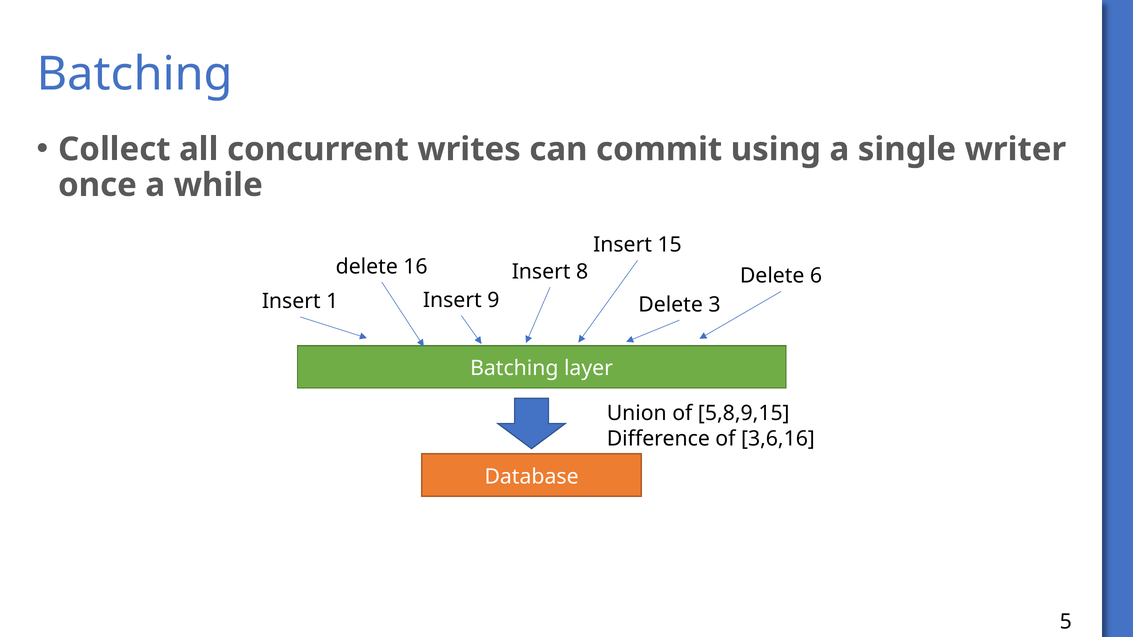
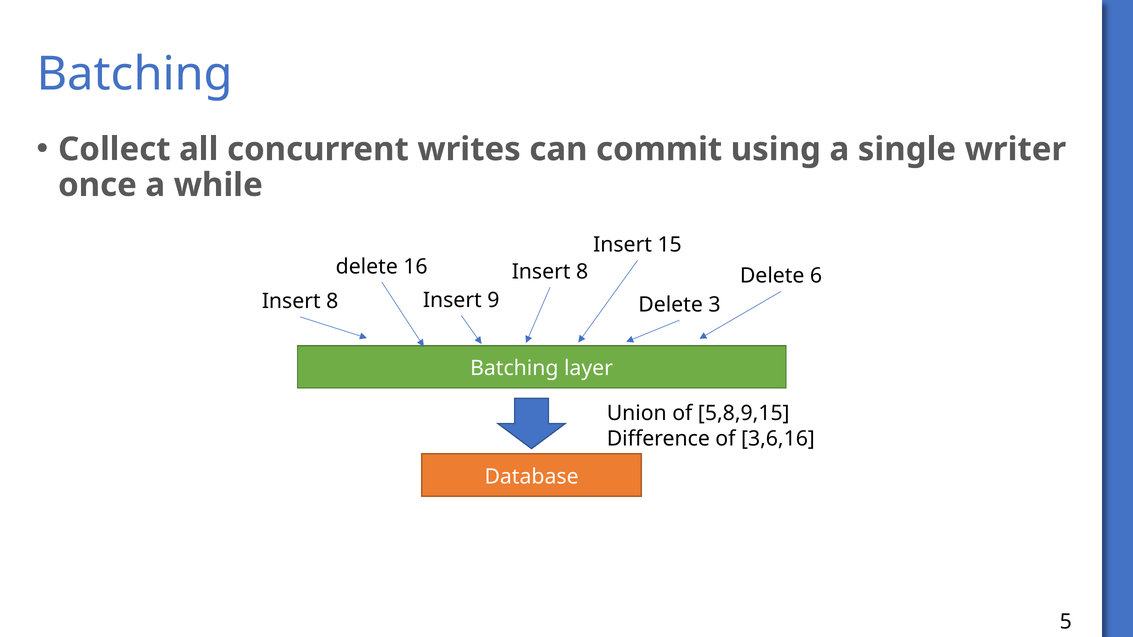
1: 1 -> 8 (332, 302)
